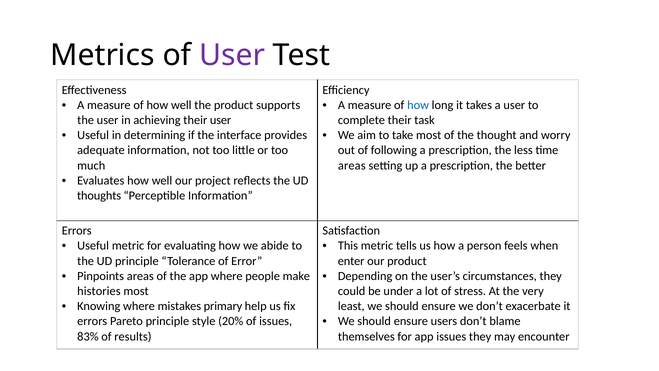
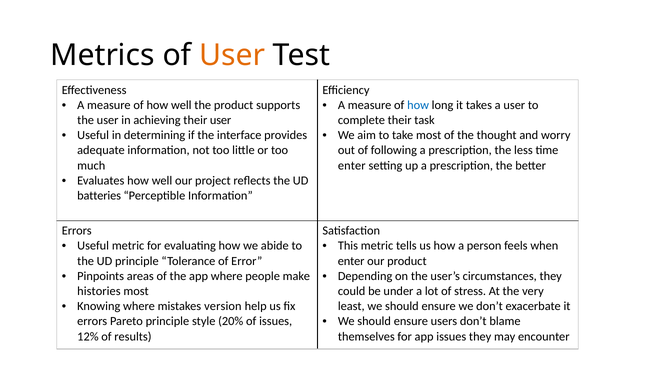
User colour: purple -> orange (232, 55)
areas: areas -> enter (352, 165)
thoughts: thoughts -> batteries (99, 195)
primary: primary -> version (223, 306)
83%: 83% -> 12% (88, 336)
